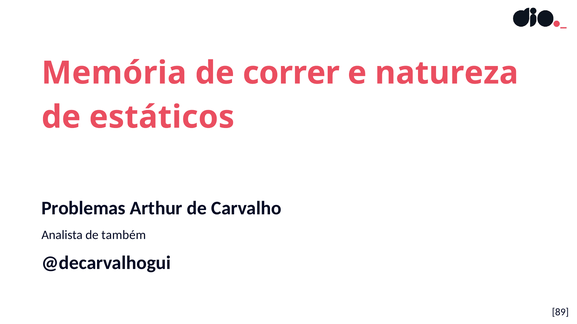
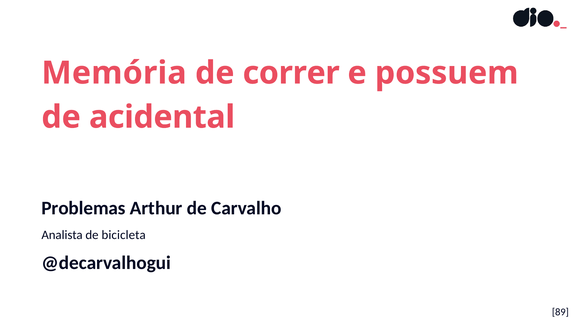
natureza: natureza -> possuem (447, 73)
estáticos: estáticos -> acidental (162, 117)
também: também -> bicicleta (124, 235)
